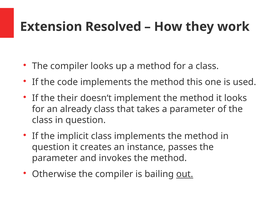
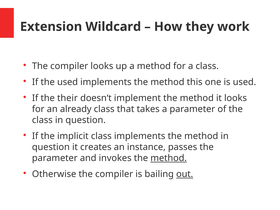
Resolved: Resolved -> Wildcard (113, 27)
the code: code -> used (68, 82)
method underline: none -> present (169, 158)
